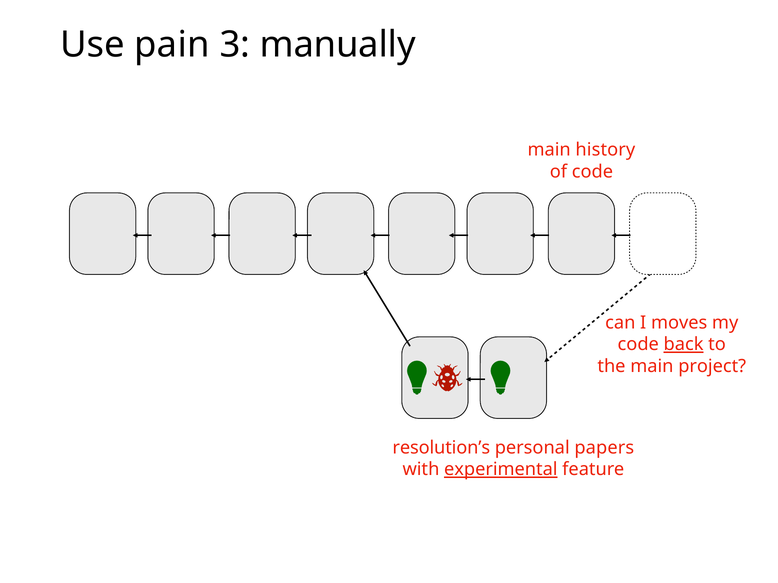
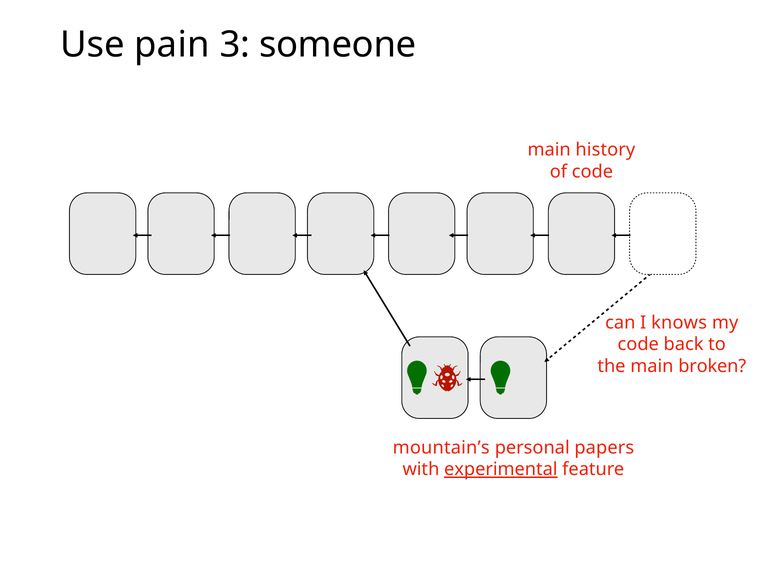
manually: manually -> someone (338, 45)
moves: moves -> knows (679, 323)
back underline: present -> none (684, 345)
project: project -> broken (712, 367)
resolution’s: resolution’s -> mountain’s (441, 448)
